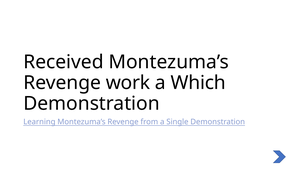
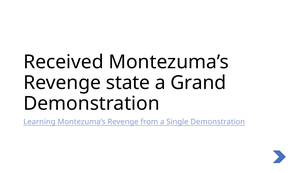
work: work -> state (128, 83)
Which: Which -> Grand (198, 83)
